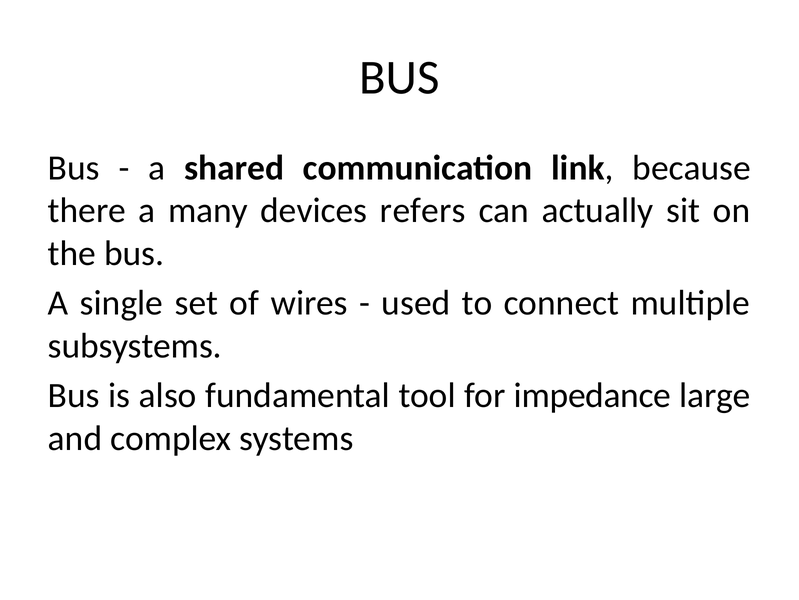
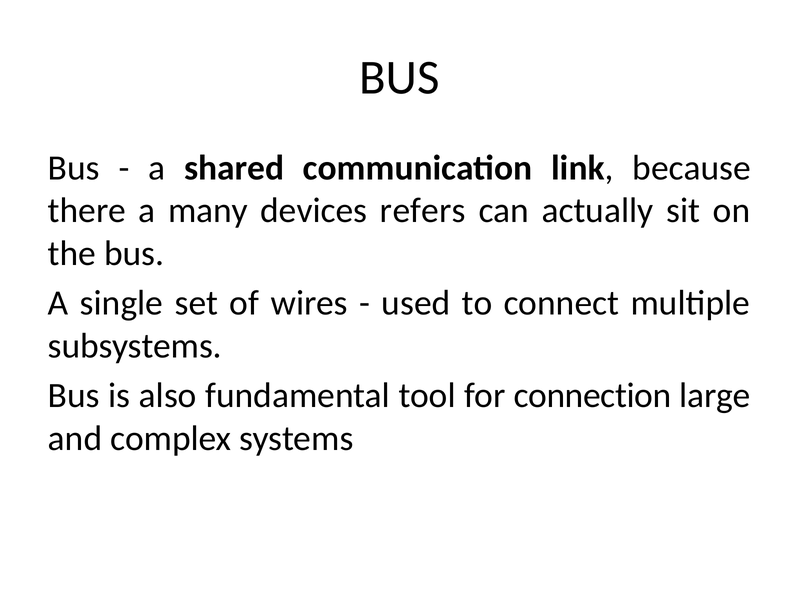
impedance: impedance -> connection (593, 395)
